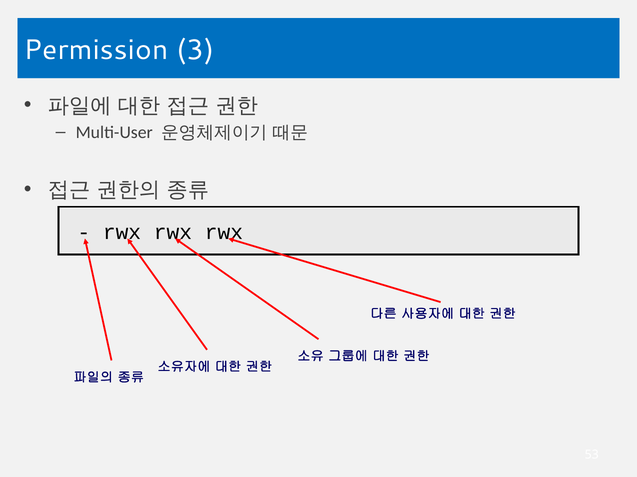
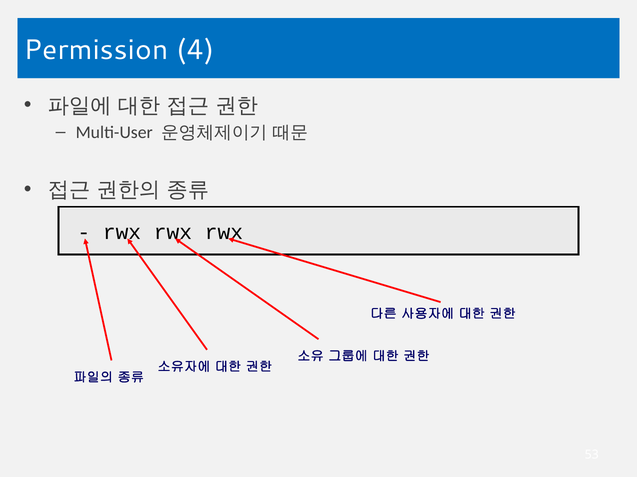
3: 3 -> 4 (195, 50)
